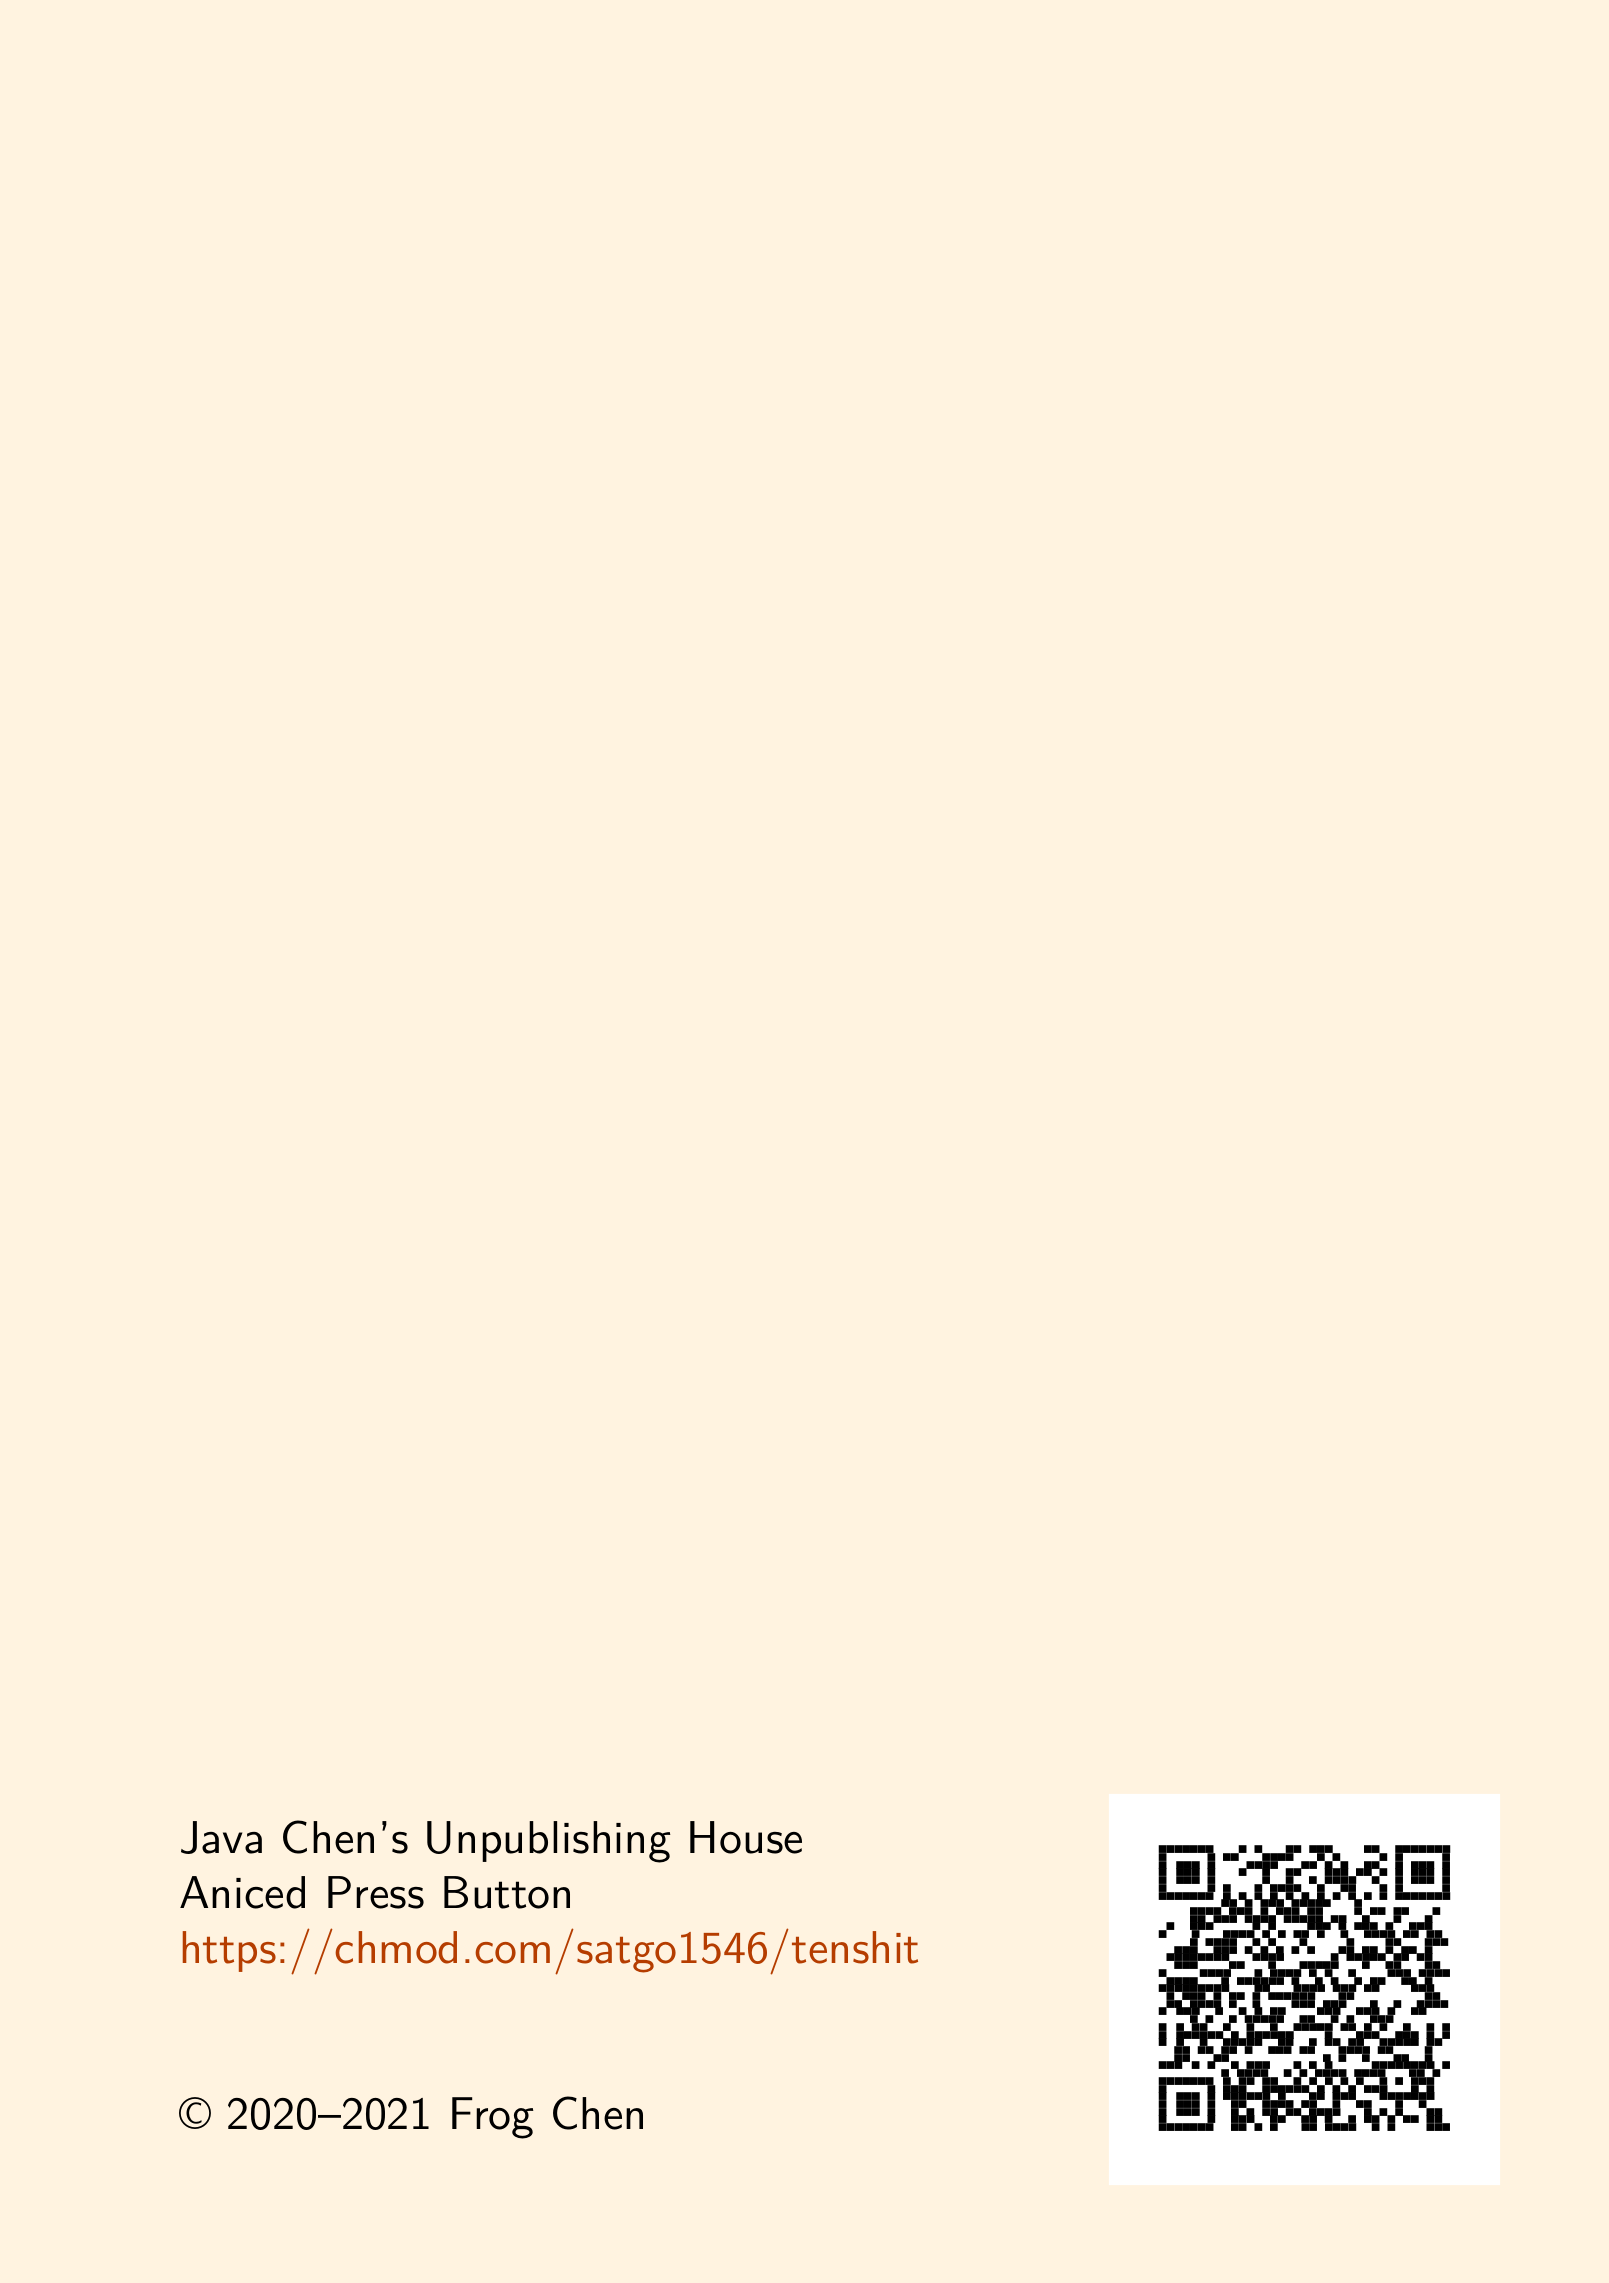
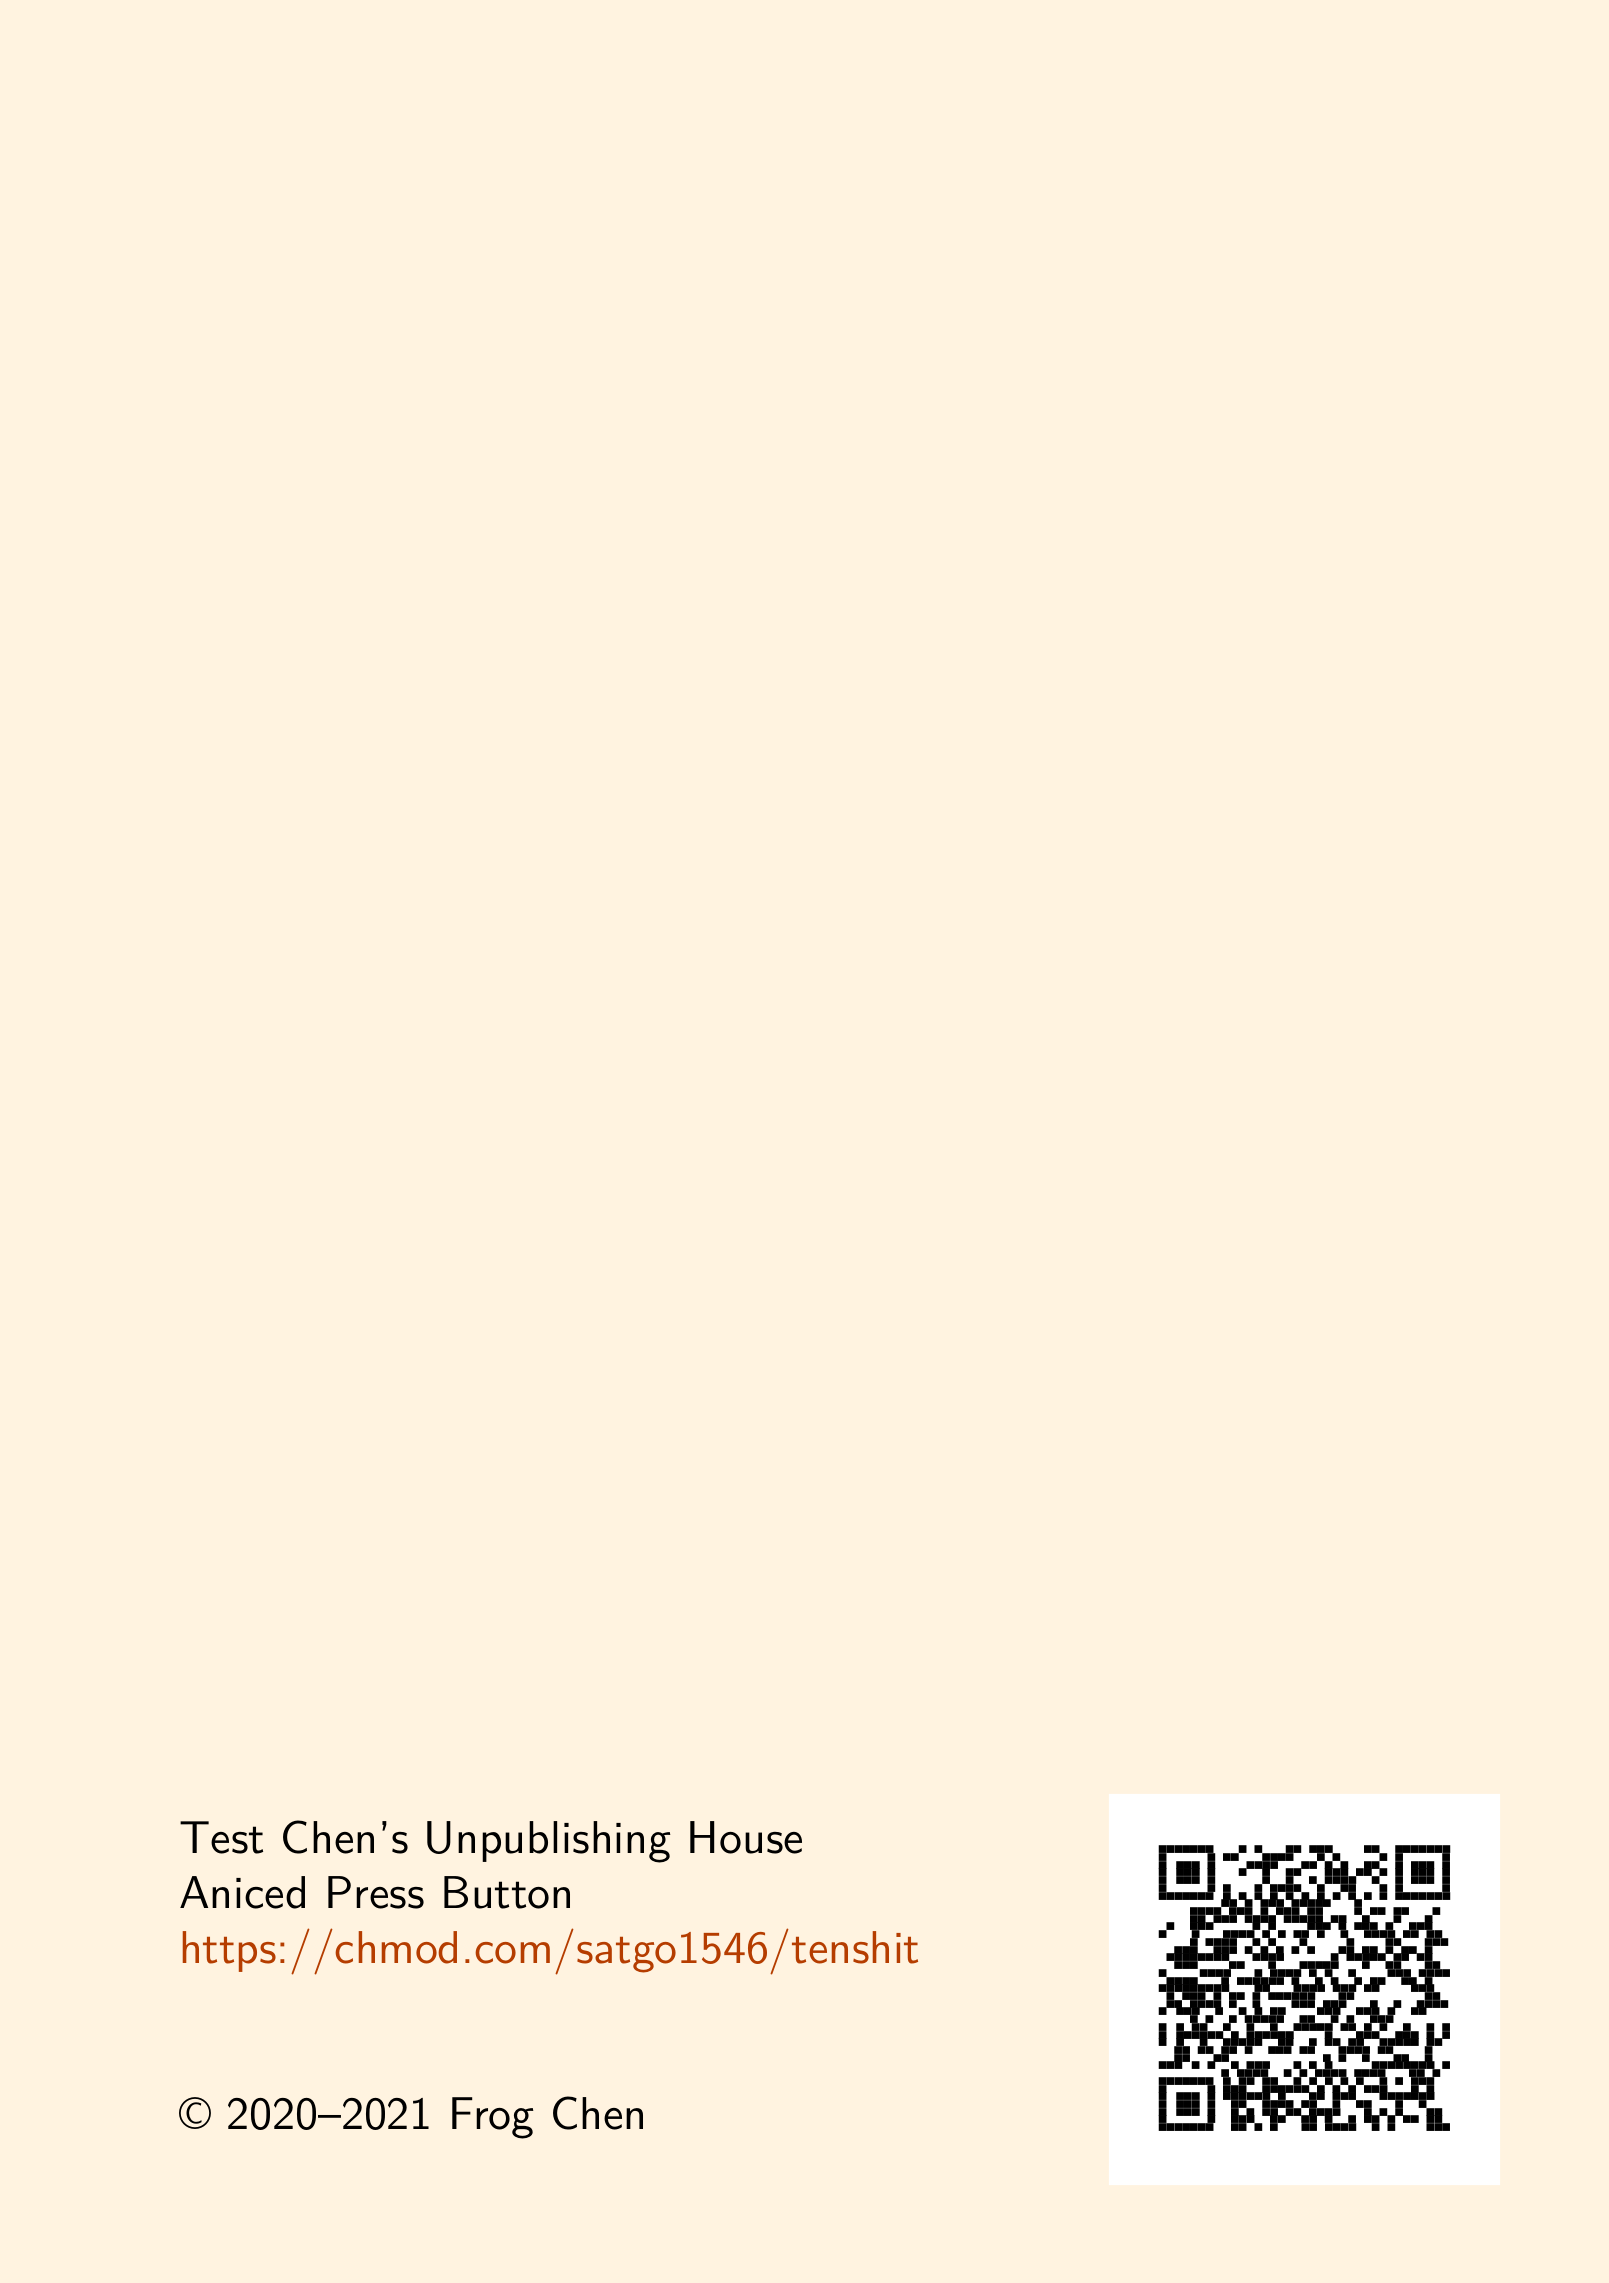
Java: Java -> Test (222, 1838)
